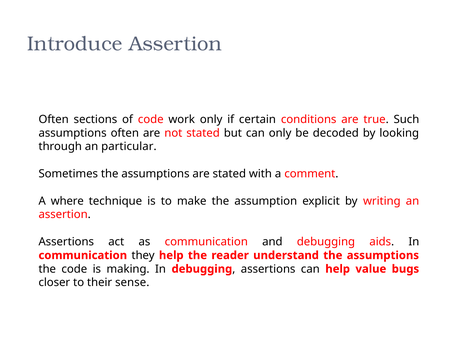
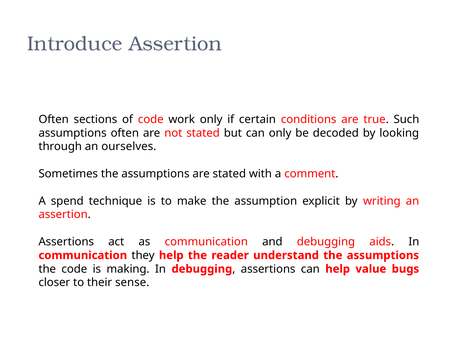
particular: particular -> ourselves (129, 147)
where: where -> spend (67, 201)
